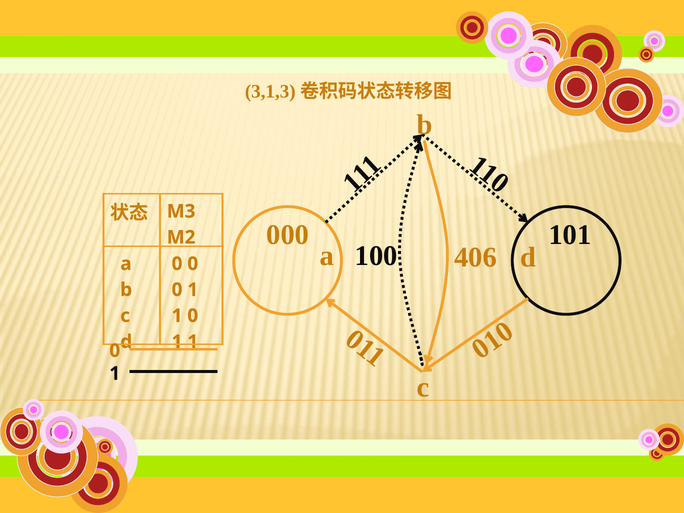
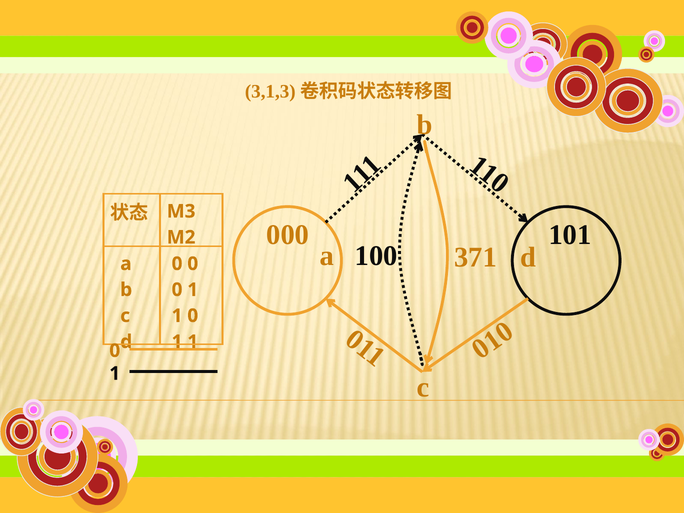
406: 406 -> 371 (476, 257)
